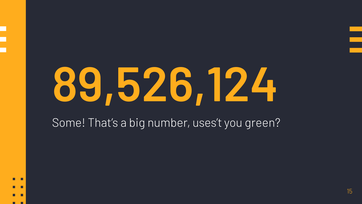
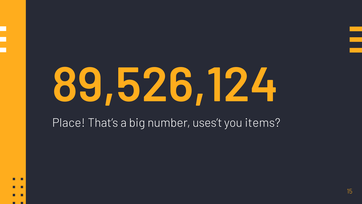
Some: Some -> Place (69, 123)
green: green -> items (263, 123)
